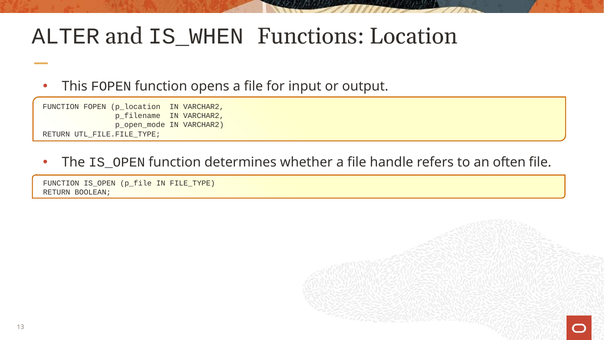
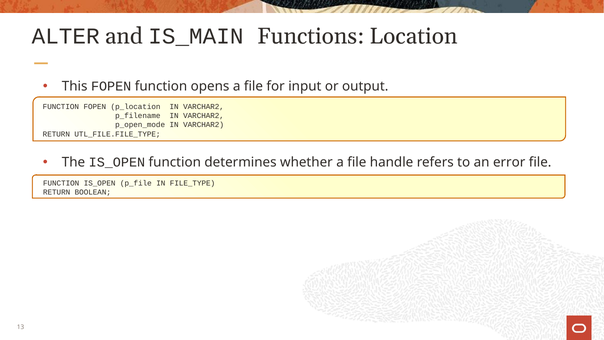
IS_WHEN: IS_WHEN -> IS_MAIN (196, 36)
often: often -> error (509, 162)
